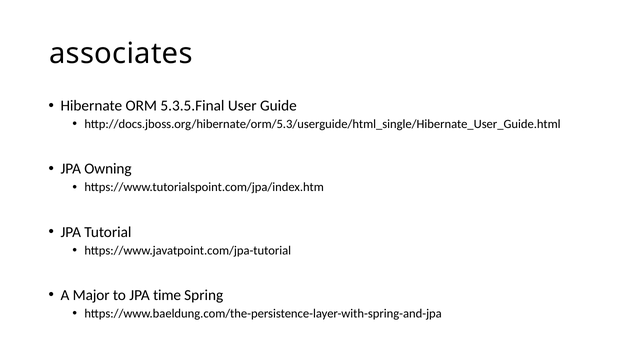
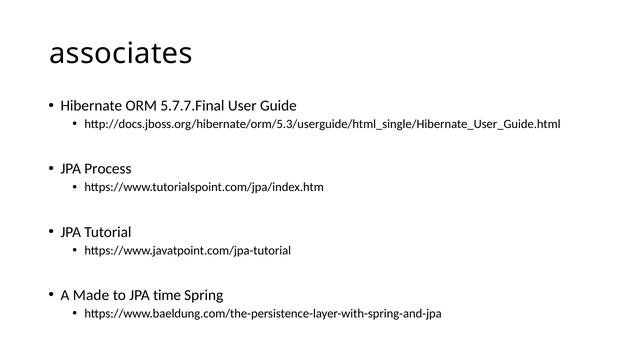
5.3.5.Final: 5.3.5.Final -> 5.7.7.Final (192, 106)
Owning: Owning -> Process (108, 169)
Major: Major -> Made (91, 295)
